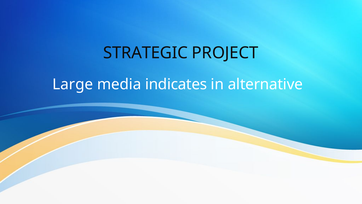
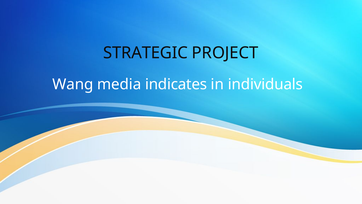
Large: Large -> Wang (73, 84)
alternative: alternative -> individuals (265, 84)
